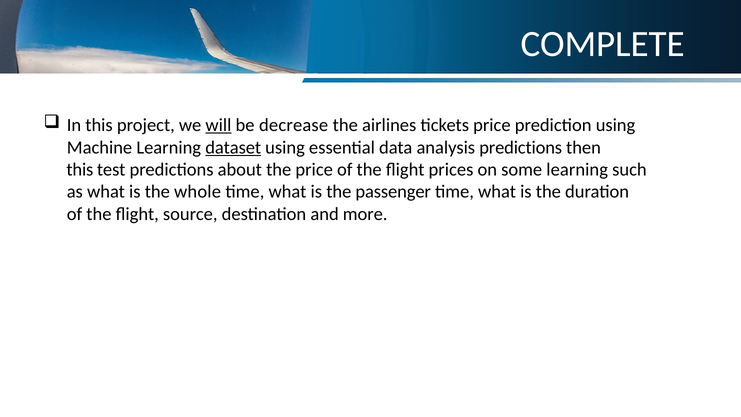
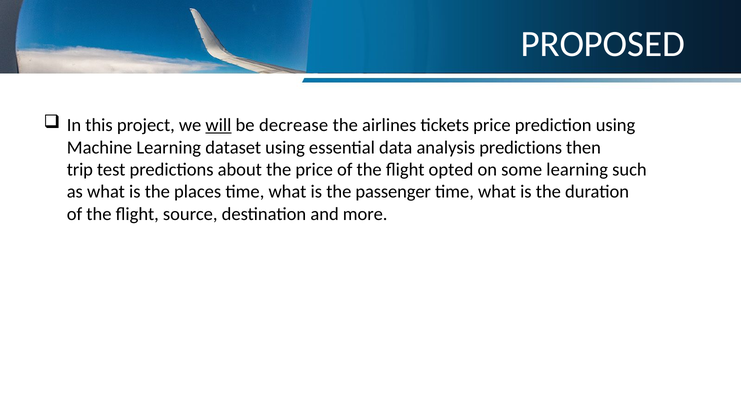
COMPLETE: COMPLETE -> PROPOSED (603, 44)
dataset underline: present -> none (233, 147)
this: this -> trip (80, 170)
prices: prices -> opted (451, 170)
whole: whole -> places (198, 192)
